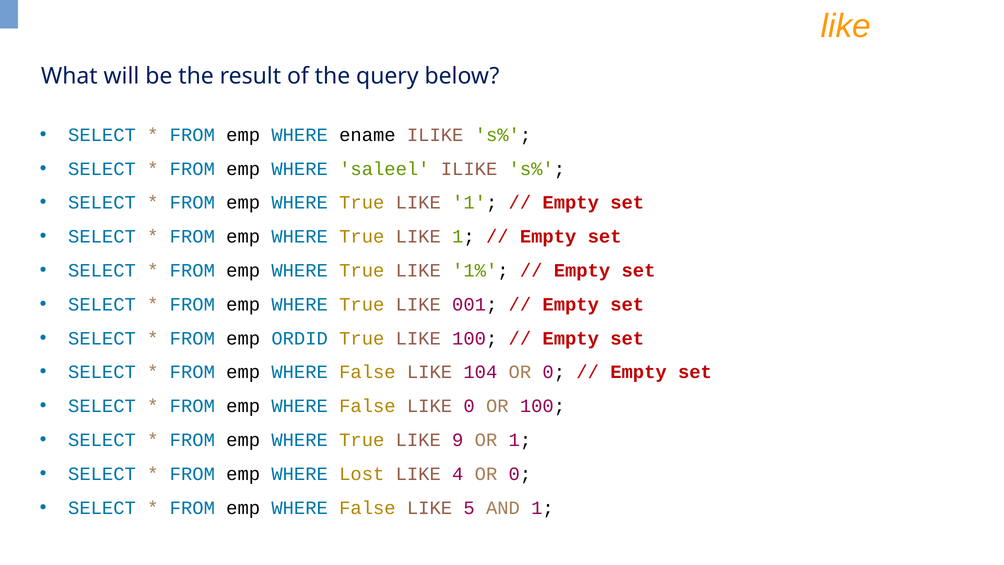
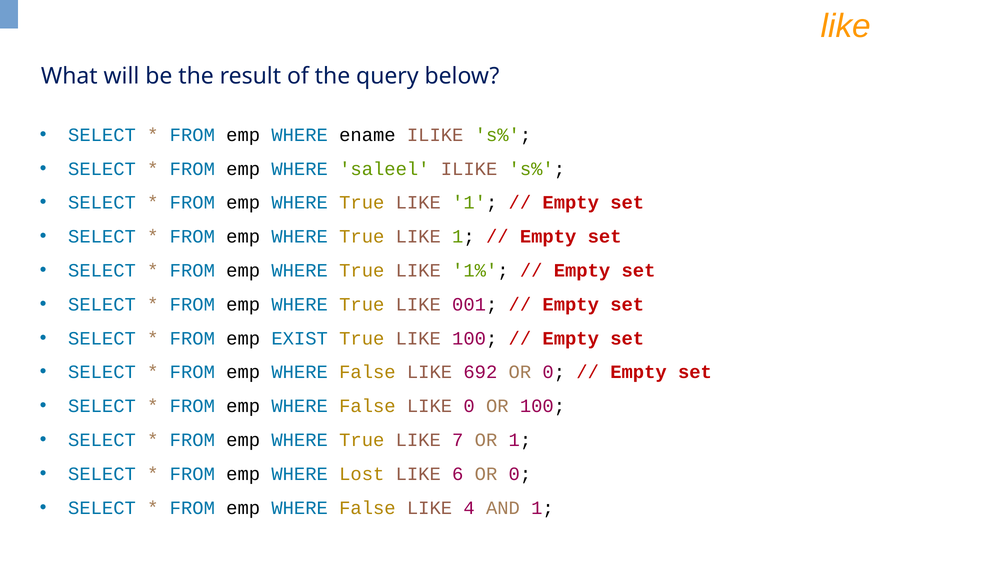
ORDID: ORDID -> EXIST (300, 338)
104: 104 -> 692 (480, 372)
9: 9 -> 7 (458, 440)
4: 4 -> 6 (458, 474)
5: 5 -> 4 (469, 508)
